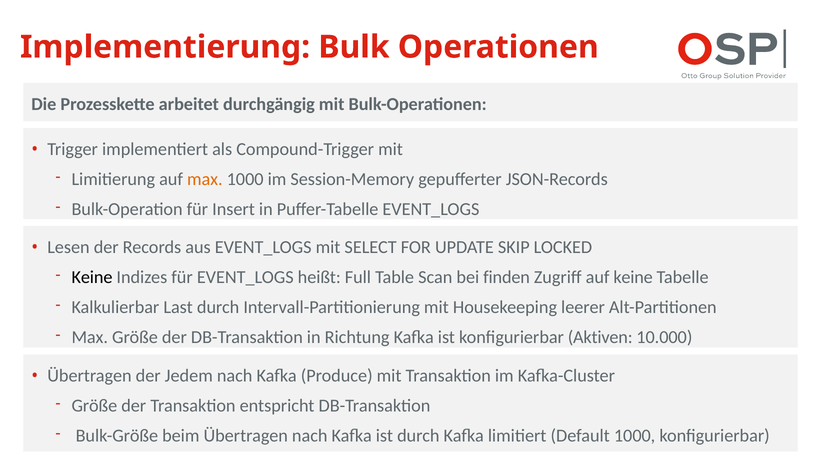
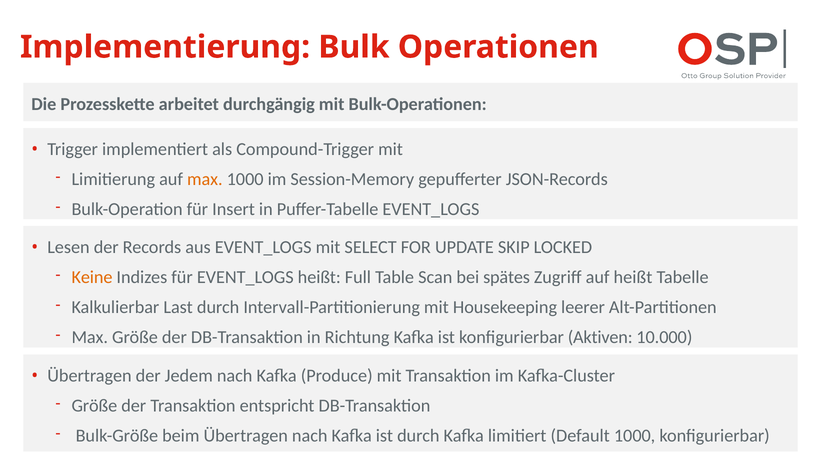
Keine colour: black -> orange (92, 277)
finden: finden -> spätes (507, 277)
auf keine: keine -> heißt (633, 277)
